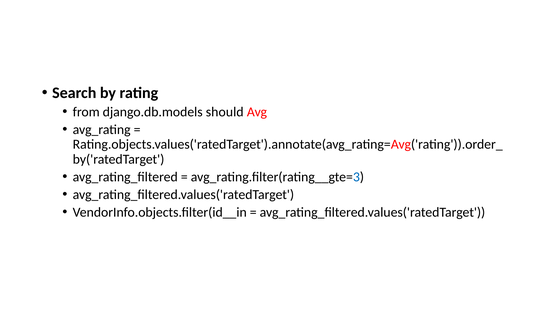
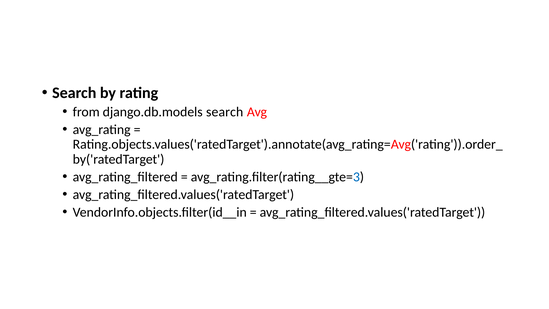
django.db.models should: should -> search (225, 112)
